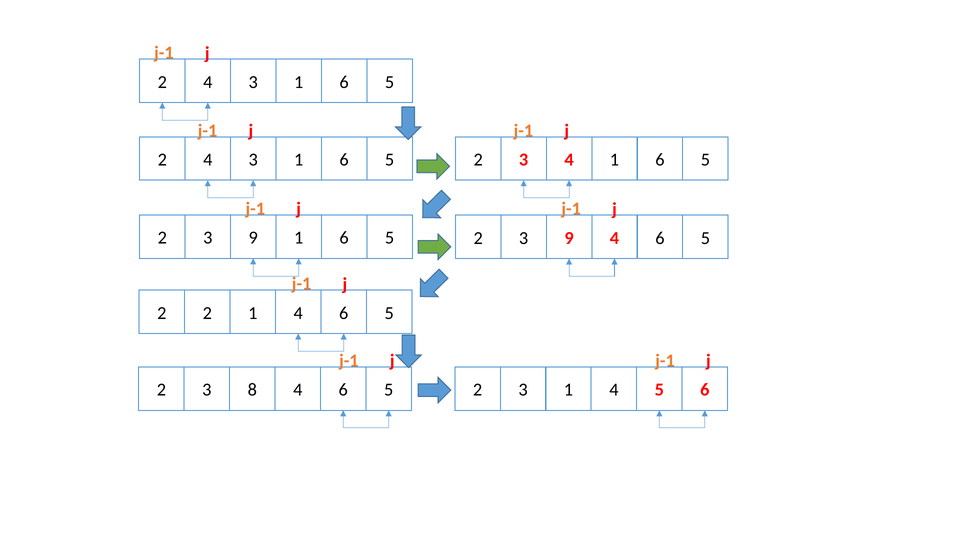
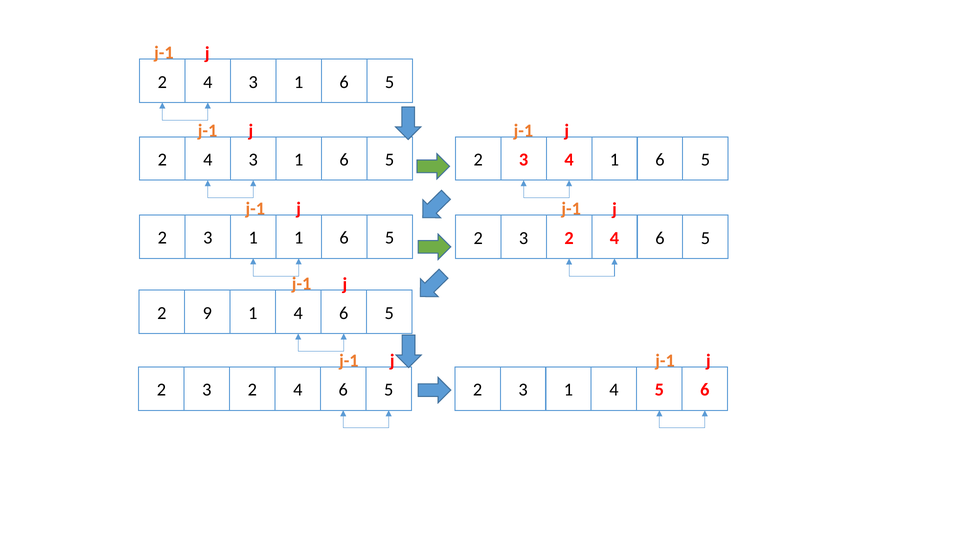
9: 9 -> 1 (253, 238)
9: 9 -> 2 (569, 238)
2 2: 2 -> 9 (207, 313)
8: 8 -> 2 (252, 390)
